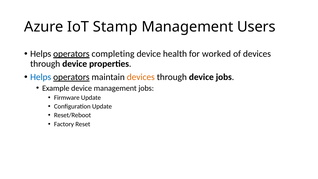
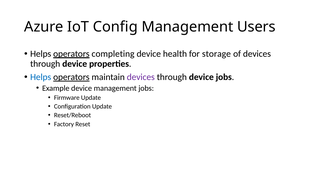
Stamp: Stamp -> Config (115, 27)
worked: worked -> storage (216, 54)
devices colour: orange -> purple (141, 77)
